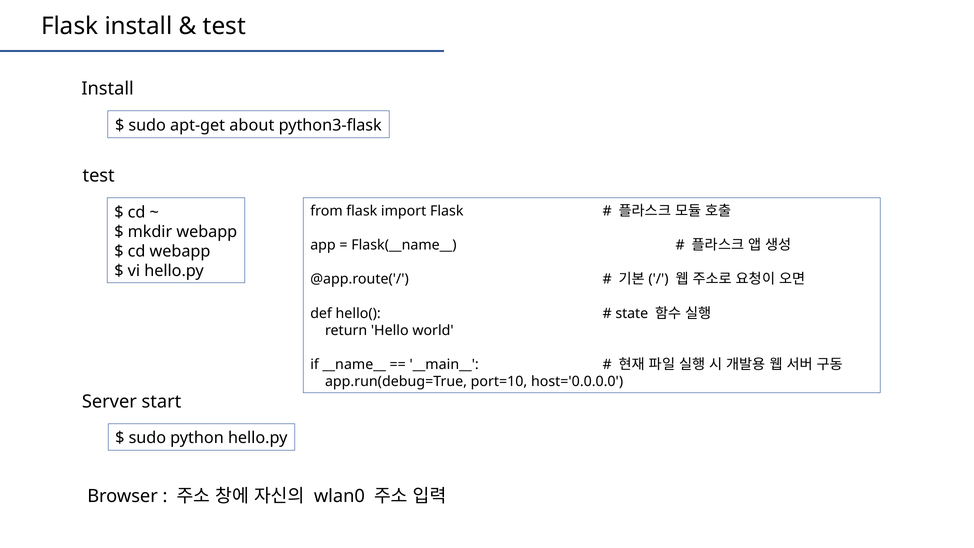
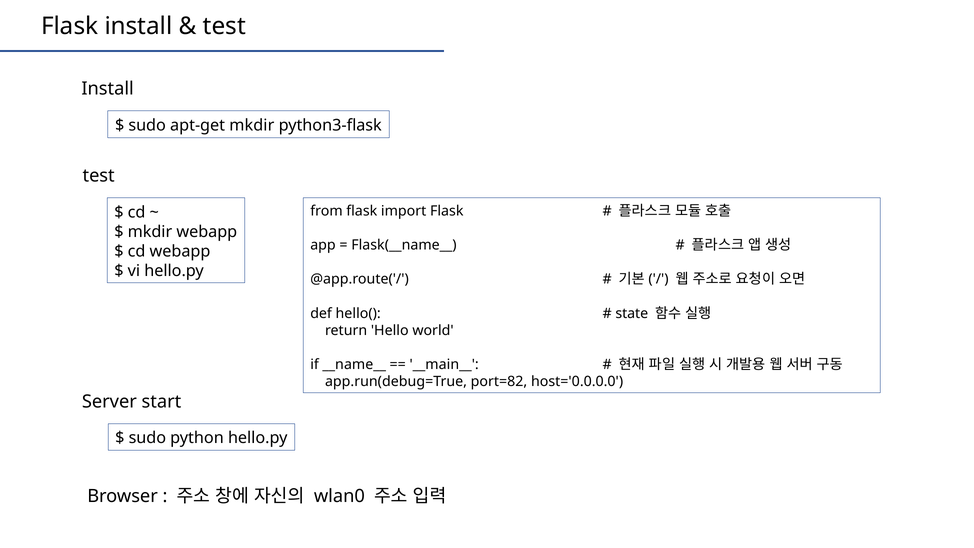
apt-get about: about -> mkdir (252, 125)
port=10: port=10 -> port=82 (499, 381)
